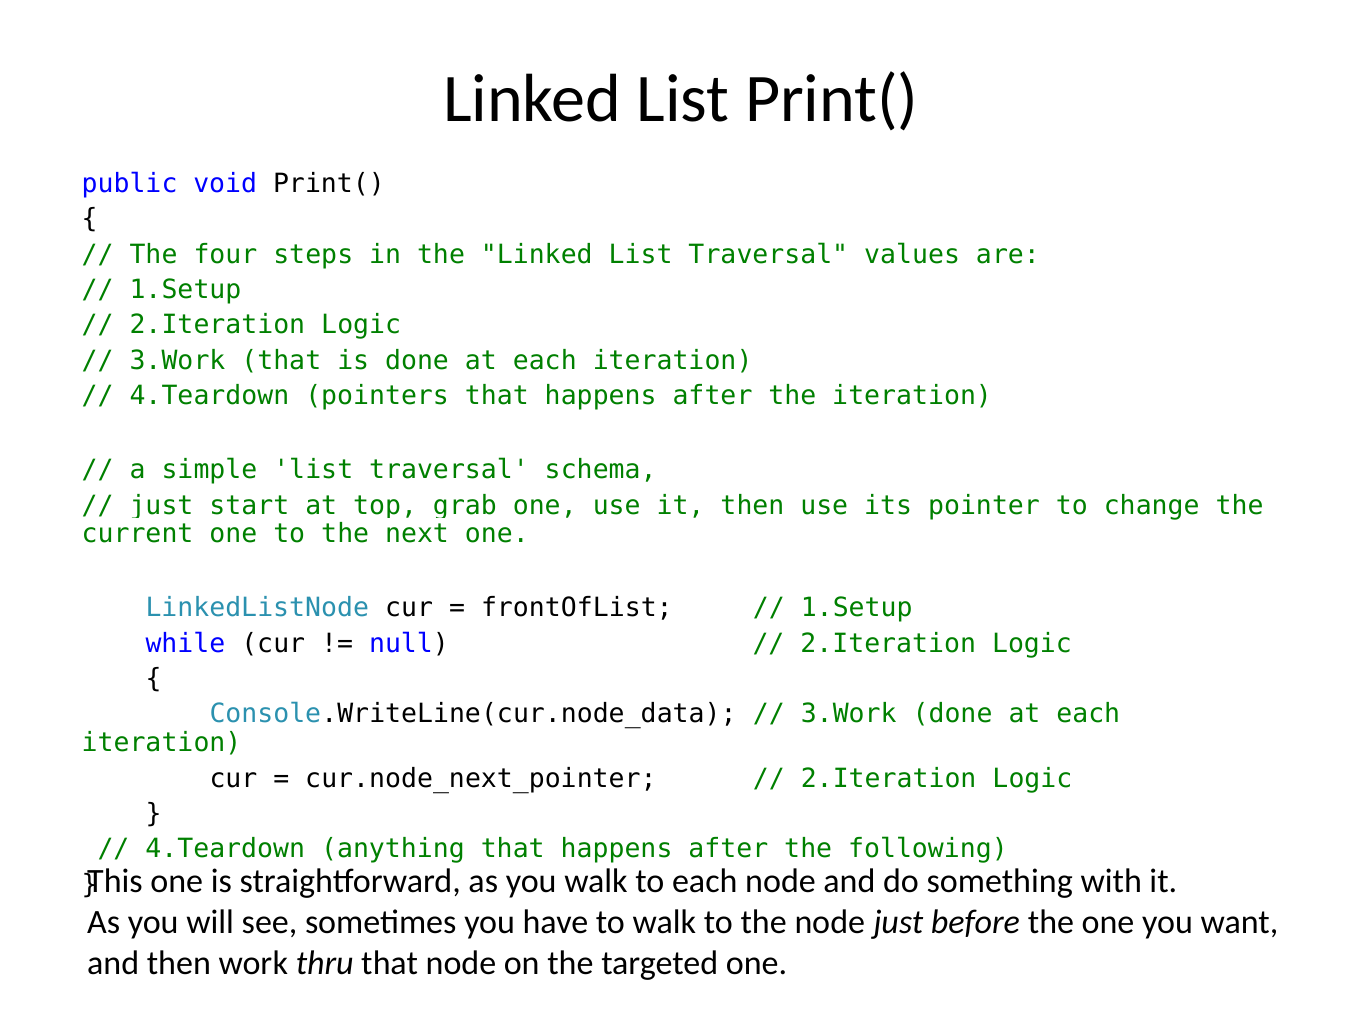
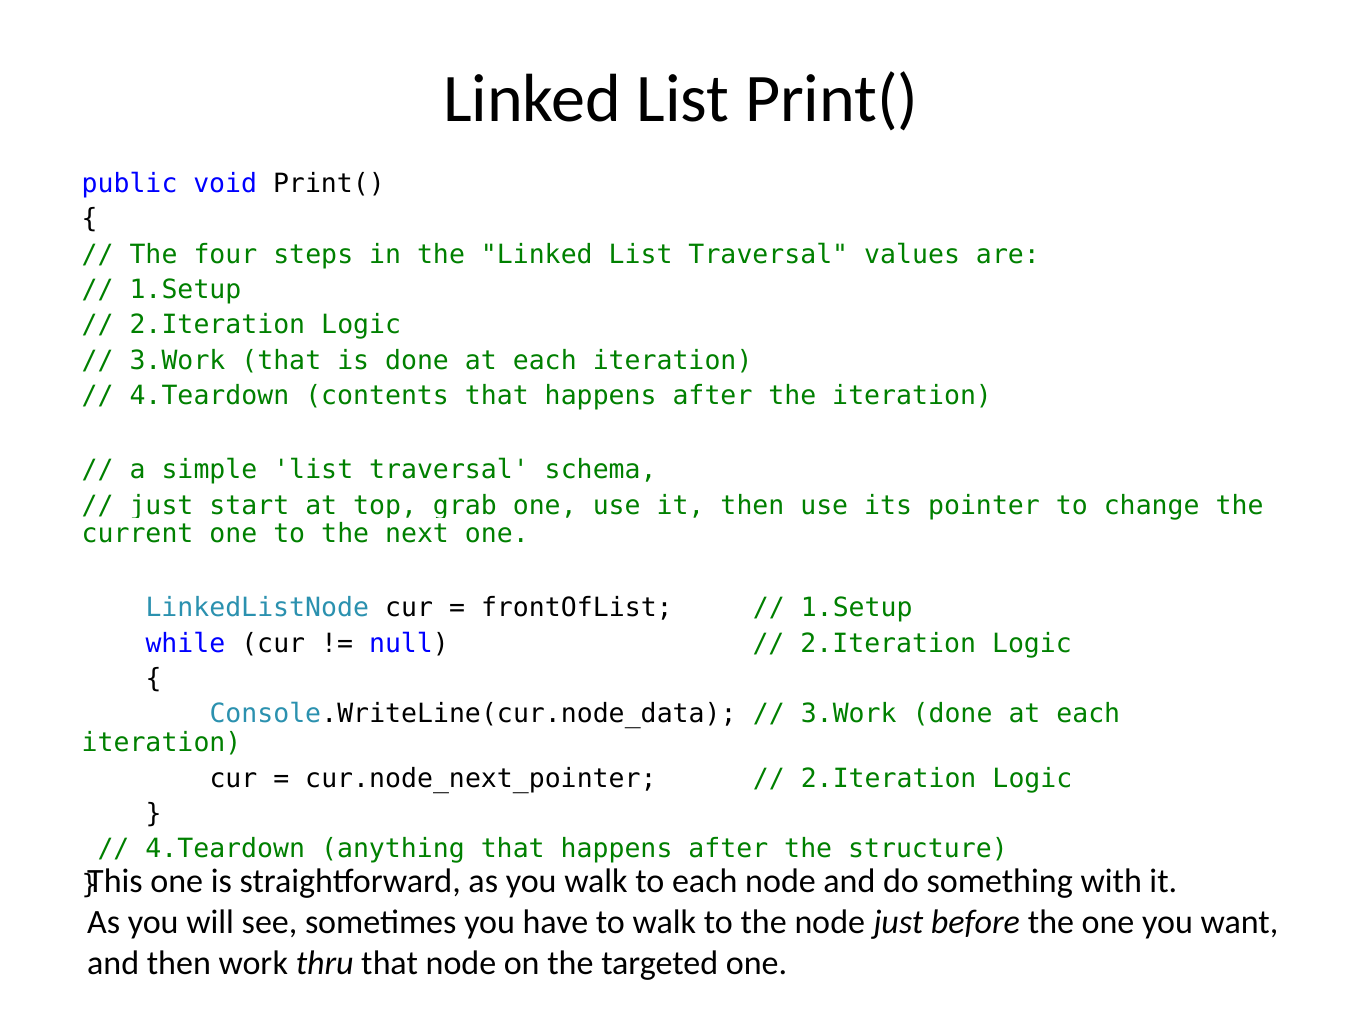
pointers: pointers -> contents (377, 396)
following: following -> structure (928, 849)
